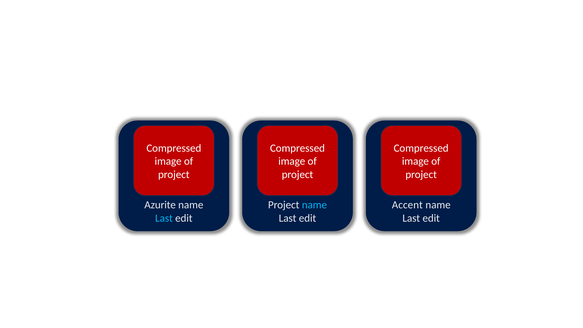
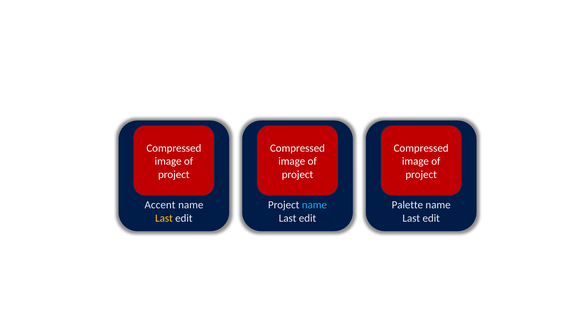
Azurite: Azurite -> Accent (160, 205)
Accent: Accent -> Palette (407, 205)
Last colour: light blue -> yellow (164, 218)
